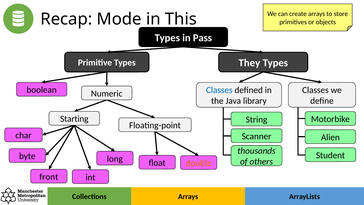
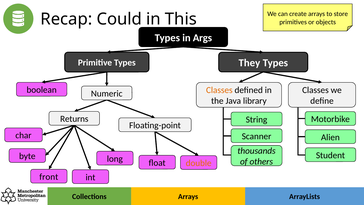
Mode: Mode -> Could (119, 19)
Pass: Pass -> Args (202, 38)
Classes colour: blue -> orange (219, 90)
Starting: Starting -> Returns (74, 119)
